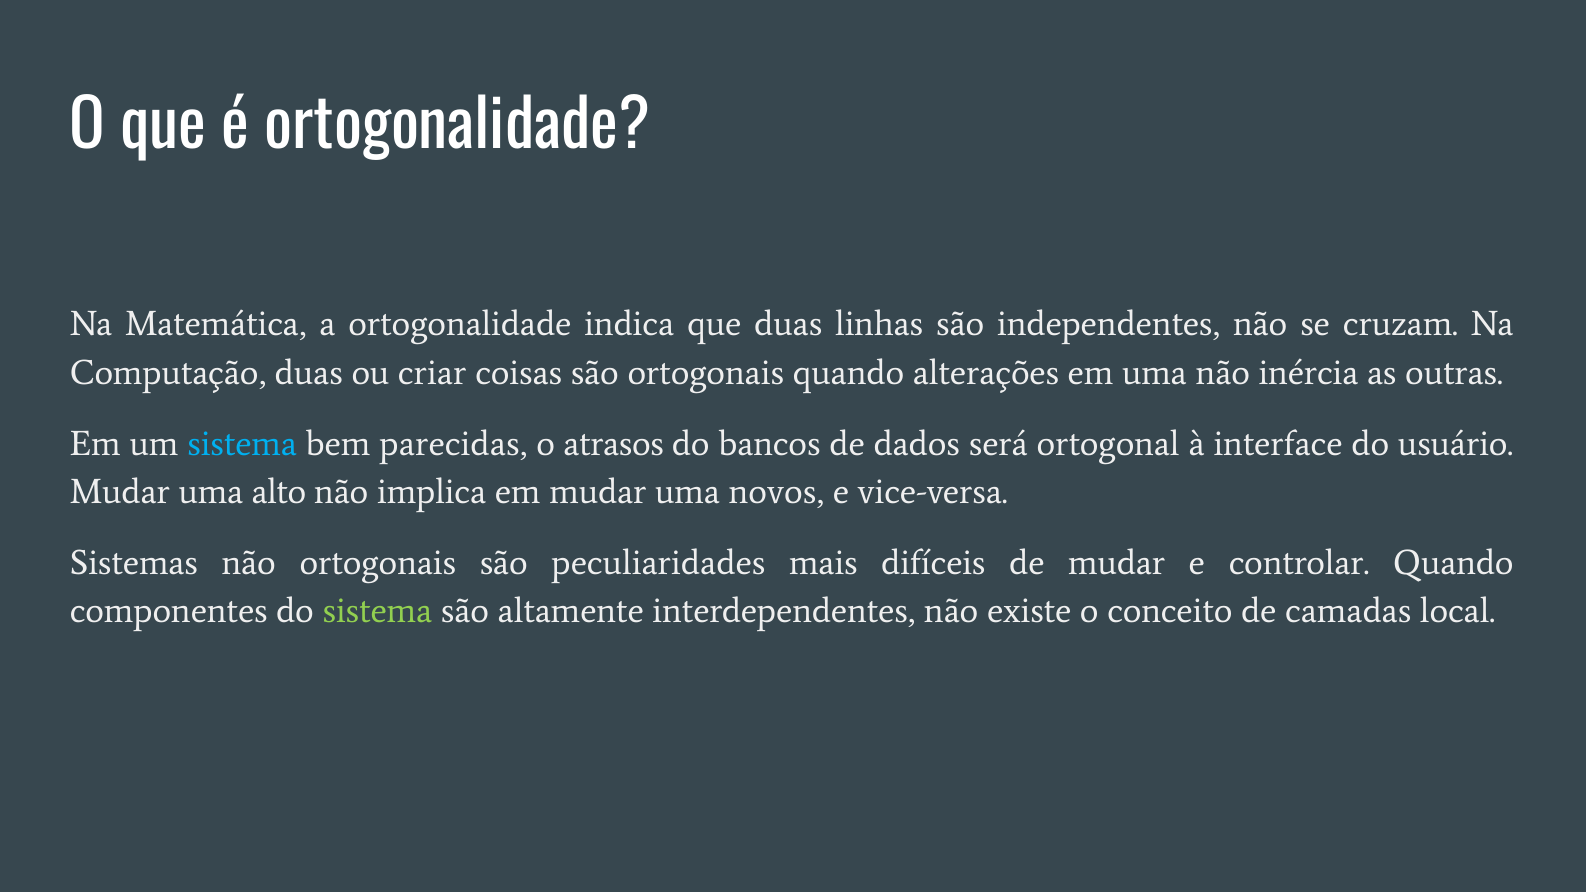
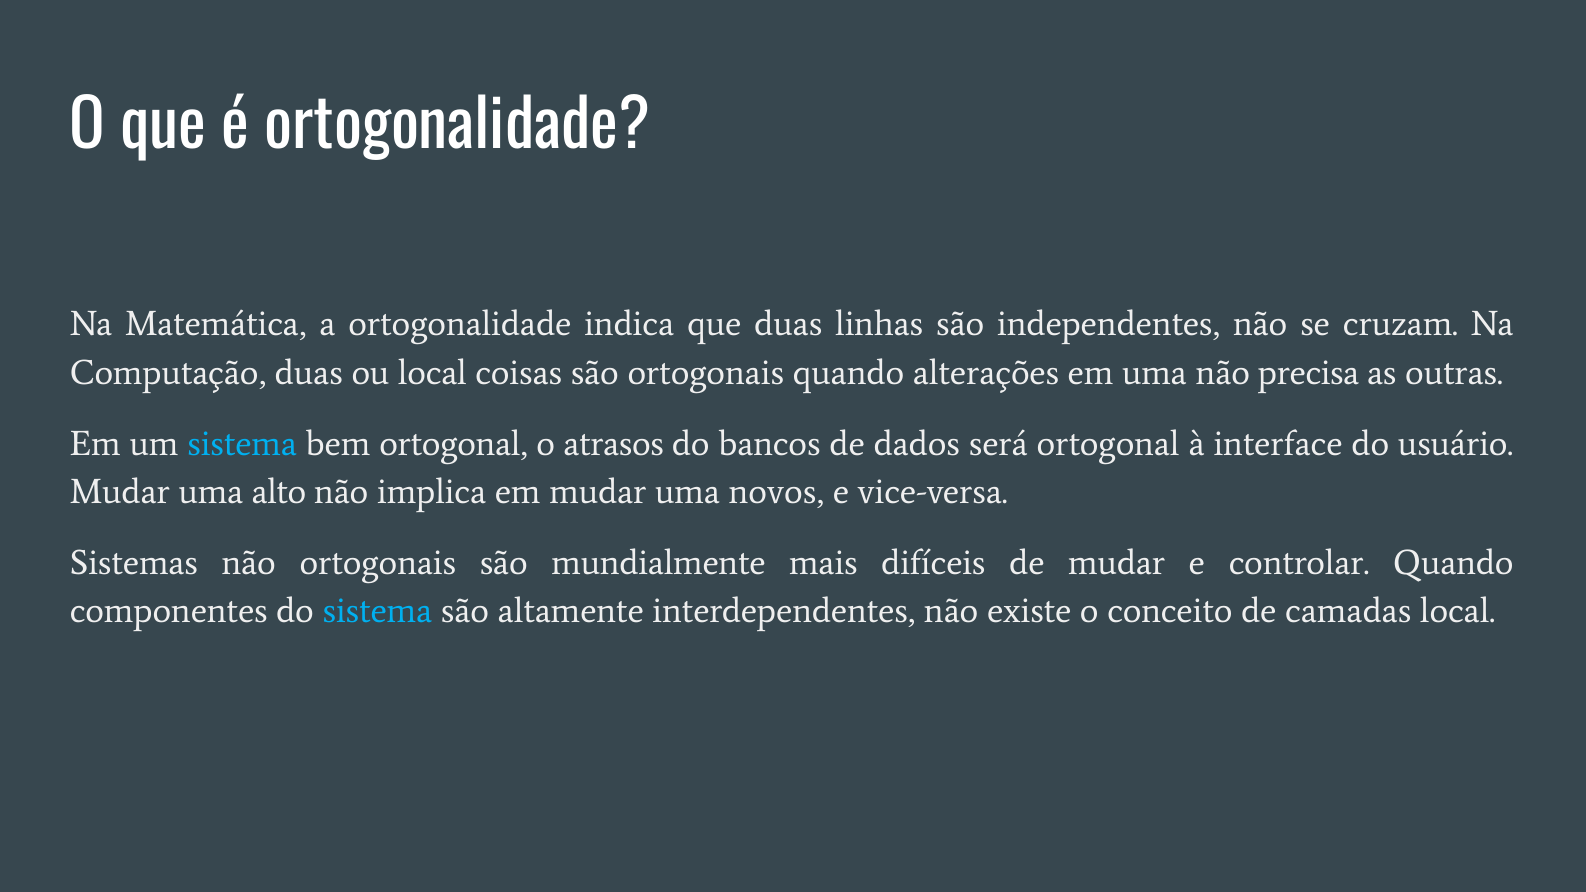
ou criar: criar -> local (432, 373)
inércia: inércia -> precisa (1309, 373)
bem parecidas: parecidas -> ortogonal (454, 444)
peculiaridades: peculiaridades -> mundialmente (658, 563)
sistema colour: light green -> light blue (377, 611)
